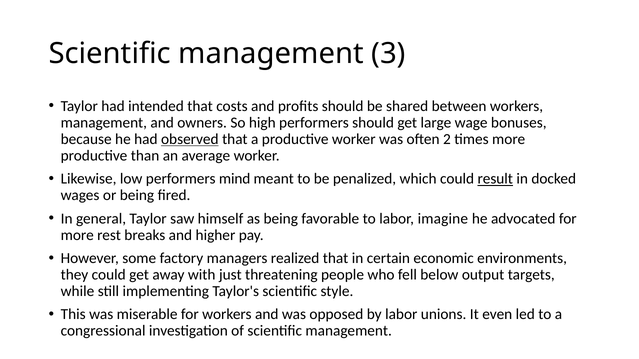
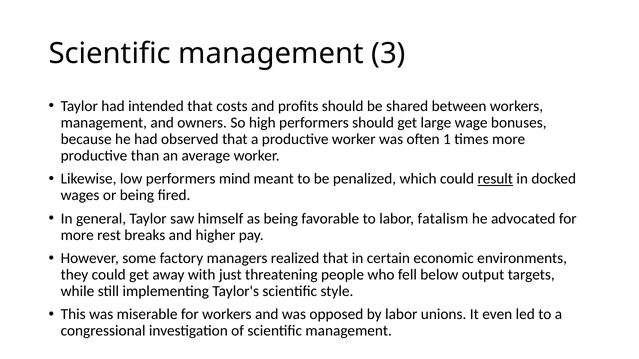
observed underline: present -> none (190, 139)
2: 2 -> 1 (447, 139)
imagine: imagine -> fatalism (443, 219)
